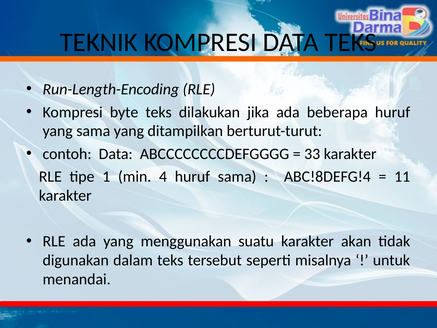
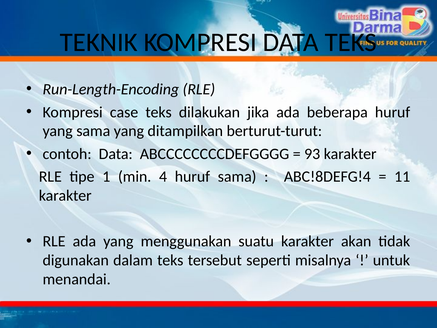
byte: byte -> case (124, 112)
33: 33 -> 93 (312, 154)
